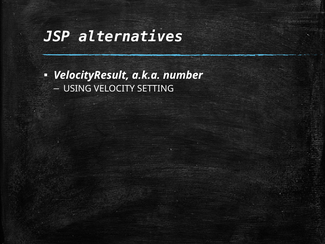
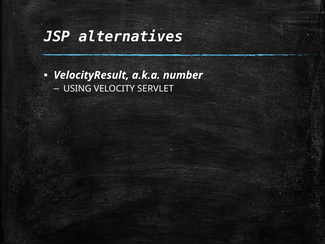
SETTING: SETTING -> SERVLET (155, 89)
